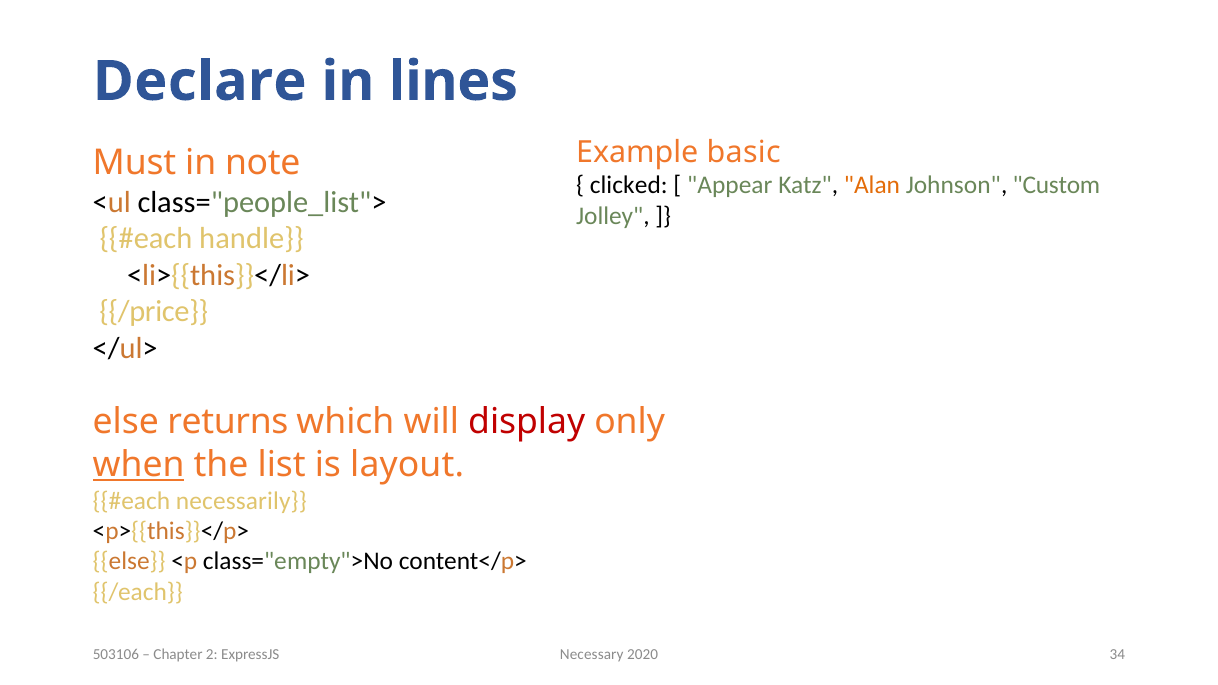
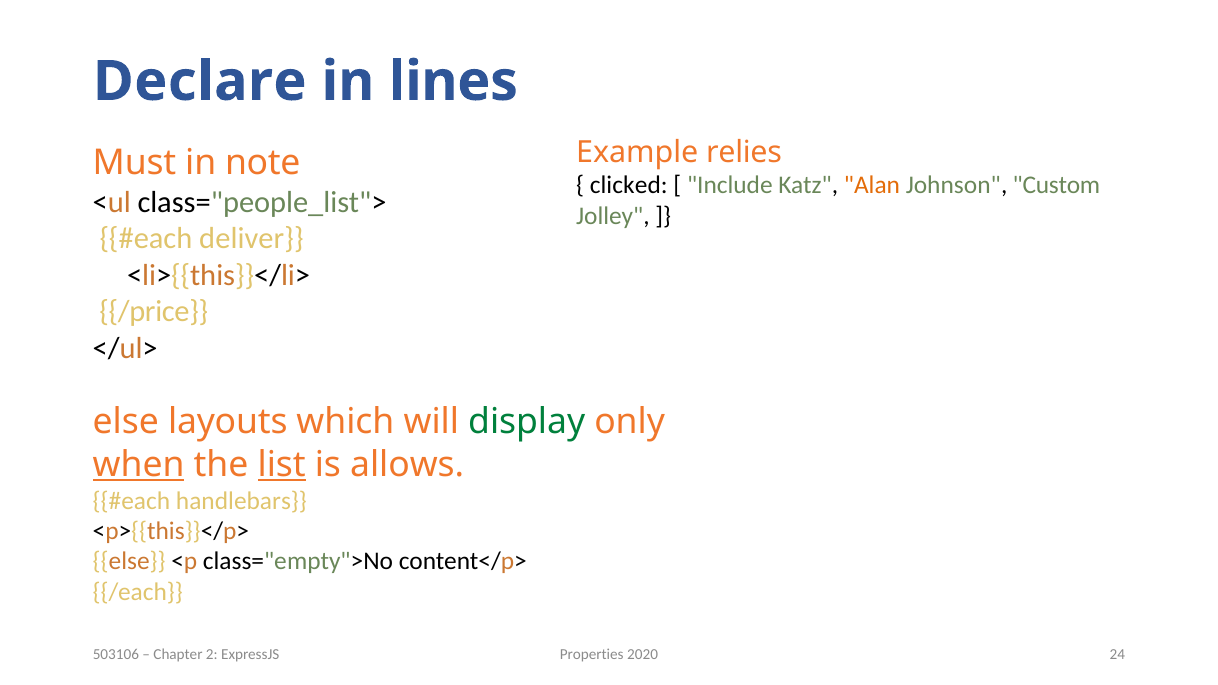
basic: basic -> relies (744, 152)
Appear: Appear -> Include (730, 185)
handle: handle -> deliver (251, 239)
returns: returns -> layouts (228, 422)
display colour: red -> green (527, 422)
list underline: none -> present (282, 465)
layout: layout -> allows (407, 465)
necessarily: necessarily -> handlebars (241, 501)
Necessary: Necessary -> Properties (592, 654)
34: 34 -> 24 (1117, 654)
